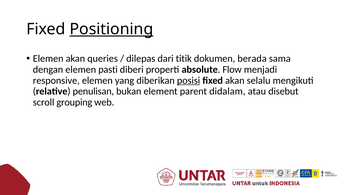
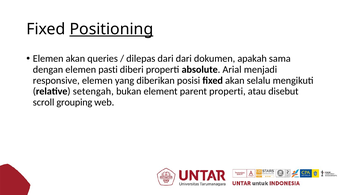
dari titik: titik -> dari (184, 58)
berada: berada -> apakah (252, 58)
Flow: Flow -> Arial (232, 69)
posisi underline: present -> none (189, 80)
penulisan: penulisan -> setengah (93, 91)
parent didalam: didalam -> properti (227, 91)
